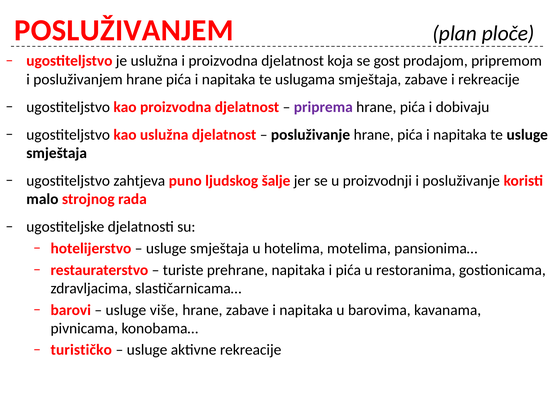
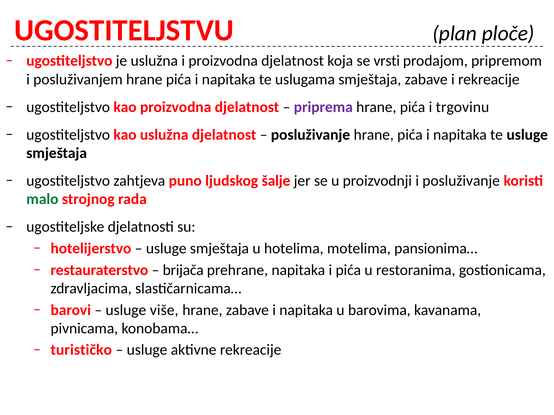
POSLUŽIVANJEM: POSLUŽIVANJEM -> UGOSTITELJSTVU (124, 30)
gost: gost -> vrsti (387, 61)
dobivaju: dobivaju -> trgovinu (462, 107)
malo colour: black -> green (42, 199)
turiste: turiste -> brijača (183, 270)
